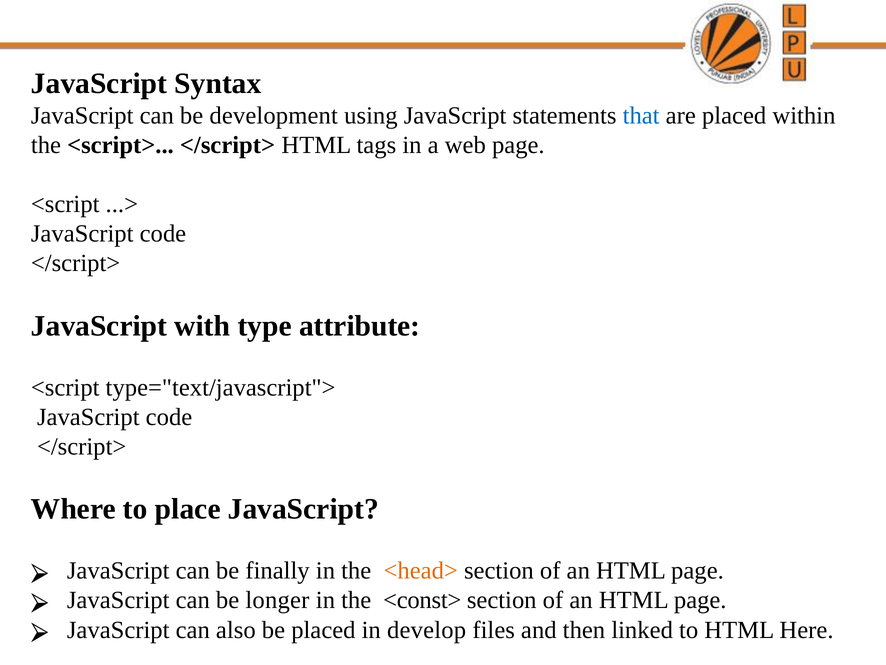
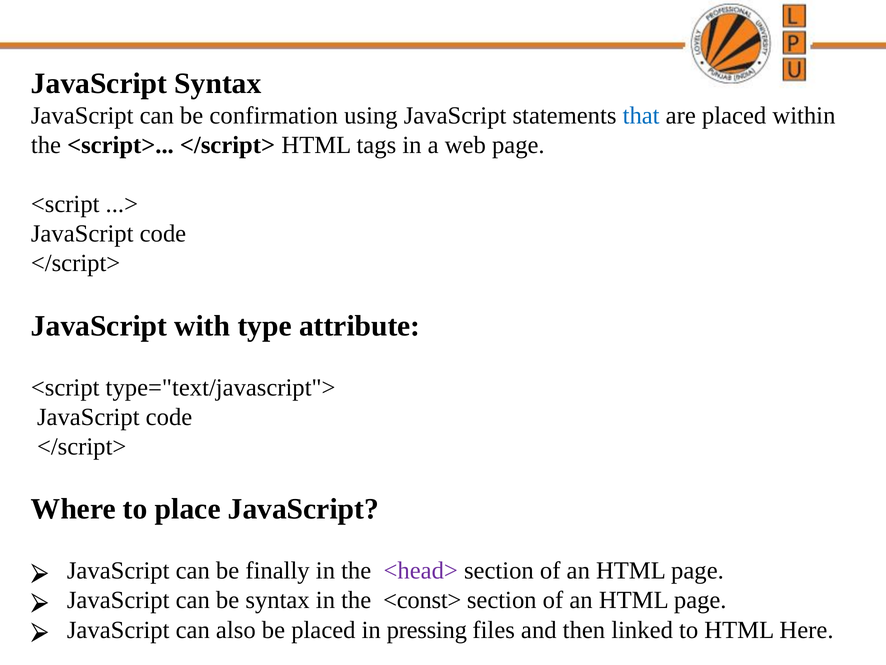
development: development -> confirmation (274, 115)
<head> colour: orange -> purple (421, 570)
be longer: longer -> syntax (278, 600)
develop: develop -> pressing (427, 629)
